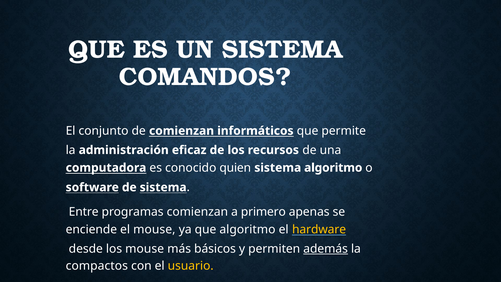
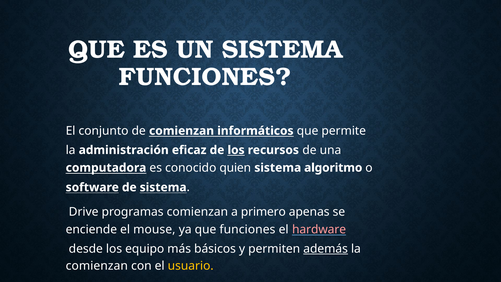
COMANDOS: COMANDOS -> FUNCIONES (205, 77)
los underline: none -> present (236, 150)
Entre: Entre -> Drive (84, 212)
que algoritmo: algoritmo -> funciones (247, 229)
hardware colour: yellow -> pink (319, 229)
los mouse: mouse -> equipo (145, 249)
compactos: compactos -> comienzan (97, 266)
